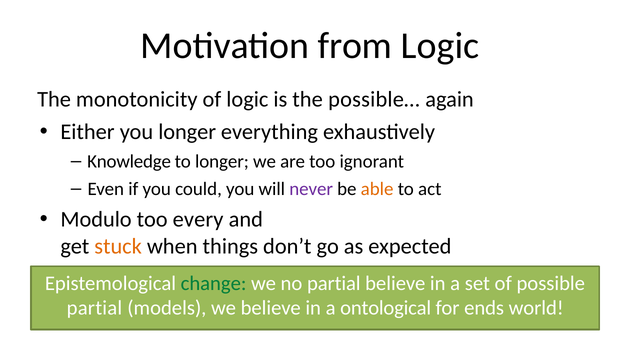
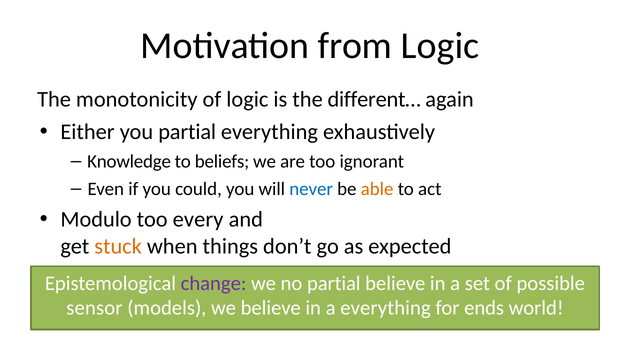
possible…: possible… -> different… (374, 99)
you longer: longer -> partial (187, 132)
to longer: longer -> beliefs (222, 161)
never colour: purple -> blue (311, 189)
change colour: green -> purple (214, 283)
partial: partial -> sensor (94, 308)
a ontological: ontological -> everything (386, 308)
